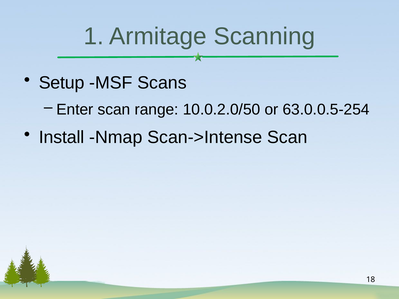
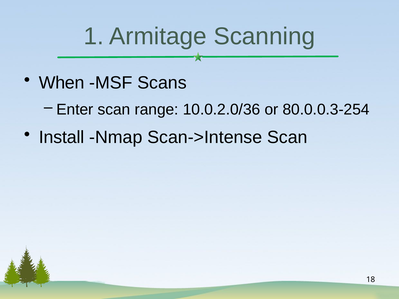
Setup: Setup -> When (62, 83)
10.0.2.0/50: 10.0.2.0/50 -> 10.0.2.0/36 (222, 110)
63.0.0.5-254: 63.0.0.5-254 -> 80.0.0.3-254 (326, 110)
